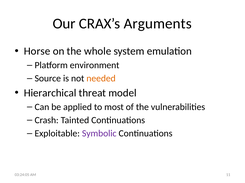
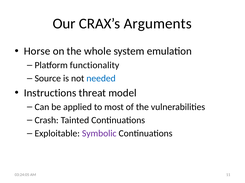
environment: environment -> functionality (95, 65)
needed colour: orange -> blue (101, 79)
Hierarchical: Hierarchical -> Instructions (50, 93)
